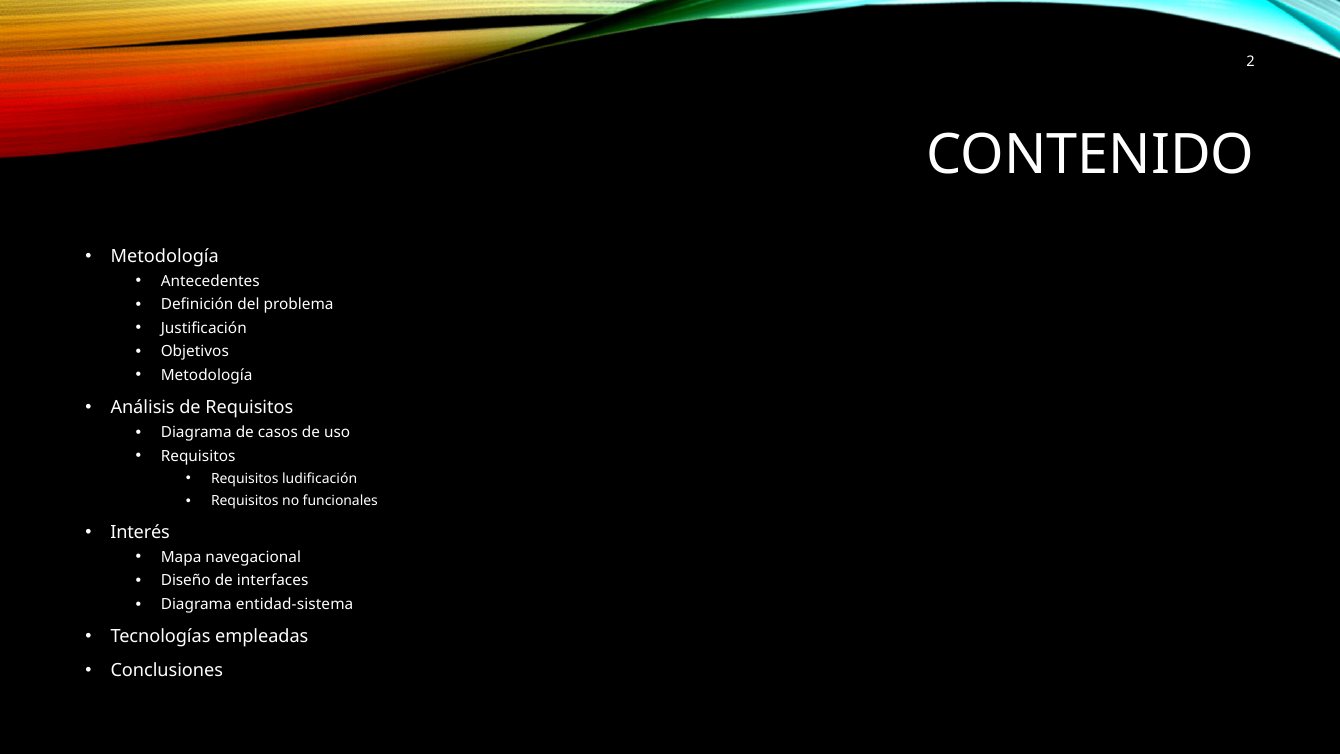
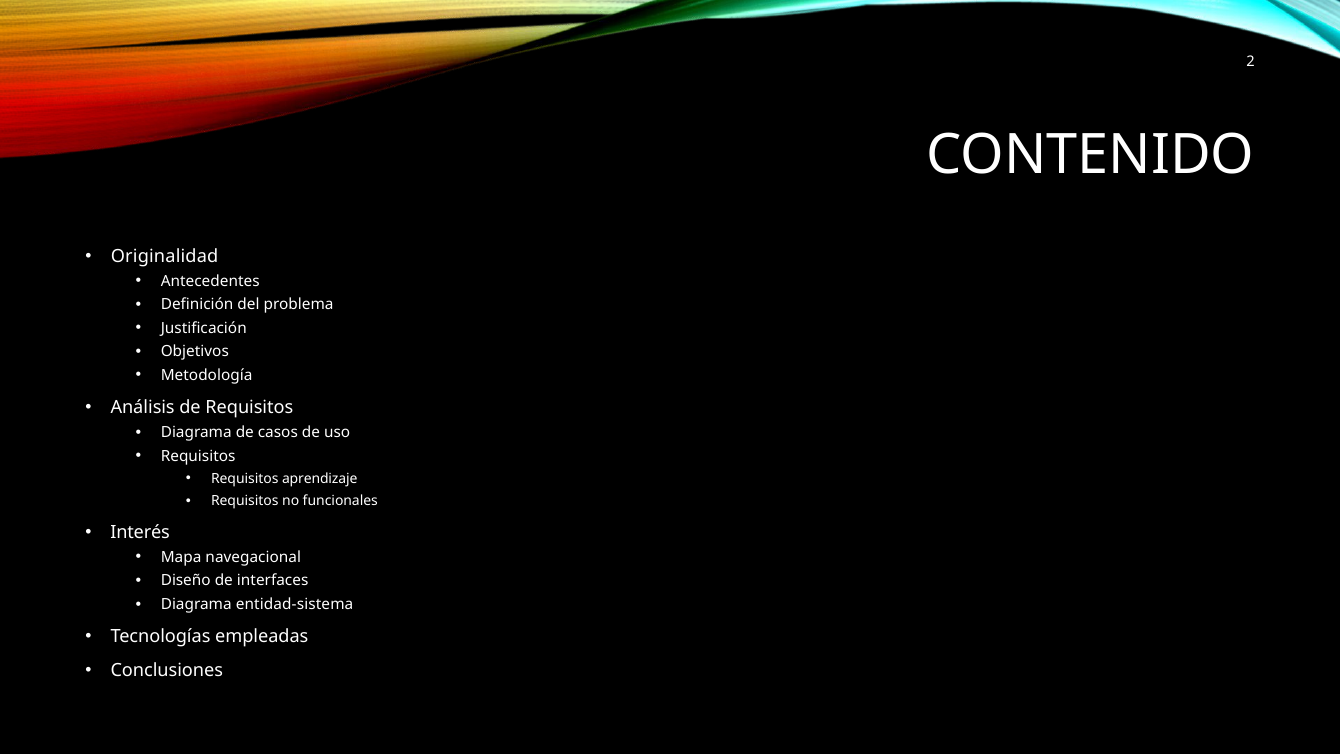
Metodología: Metodología -> Originalidad (165, 256)
ludificación: ludificación -> aprendizaje (320, 479)
